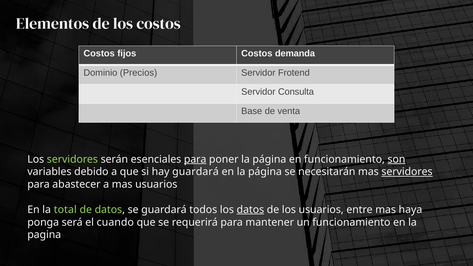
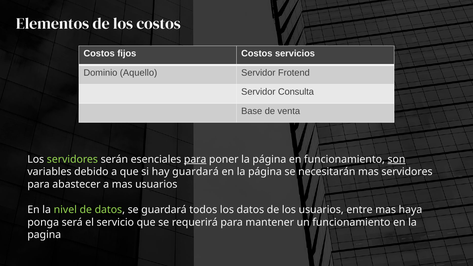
demanda: demanda -> servicios (295, 54)
Precios: Precios -> Aquello (139, 73)
servidores underline: present -> none (407, 172)
total: total -> nivel (65, 210)
datos underline: present -> none (250, 210)
cuando: cuando -> servicio (115, 222)
